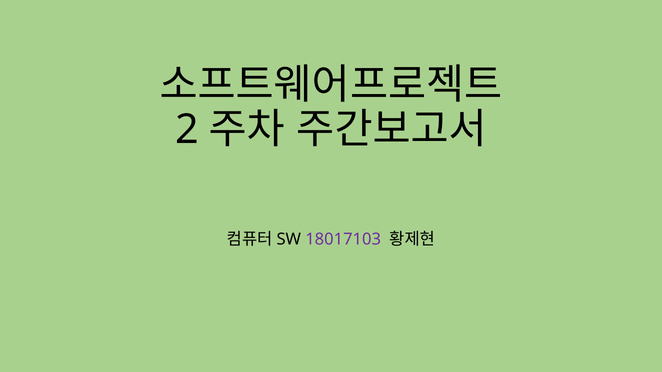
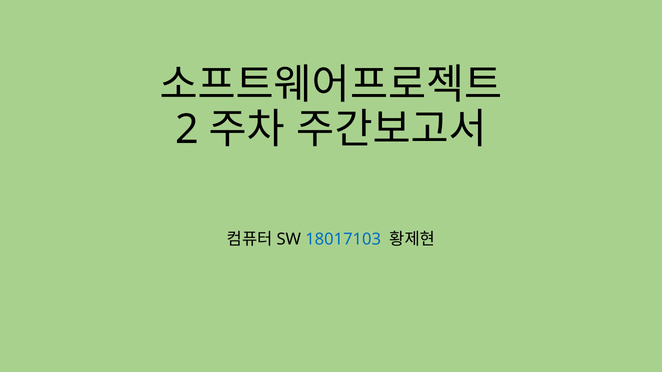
18017103 colour: purple -> blue (343, 240)
